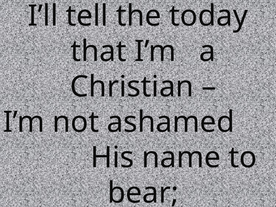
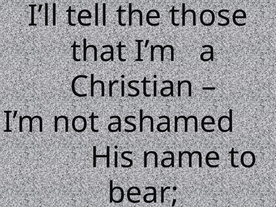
today: today -> those (208, 16)
